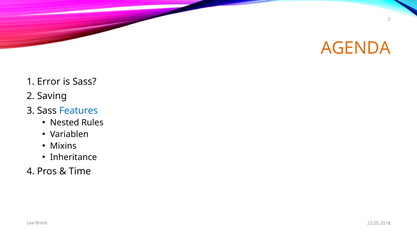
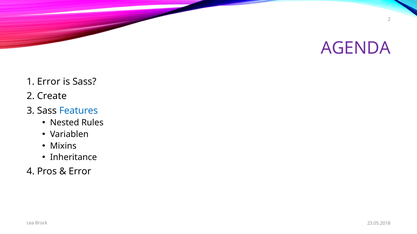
AGENDA colour: orange -> purple (356, 48)
Saving: Saving -> Create (52, 96)
Time: Time -> Error (80, 172)
